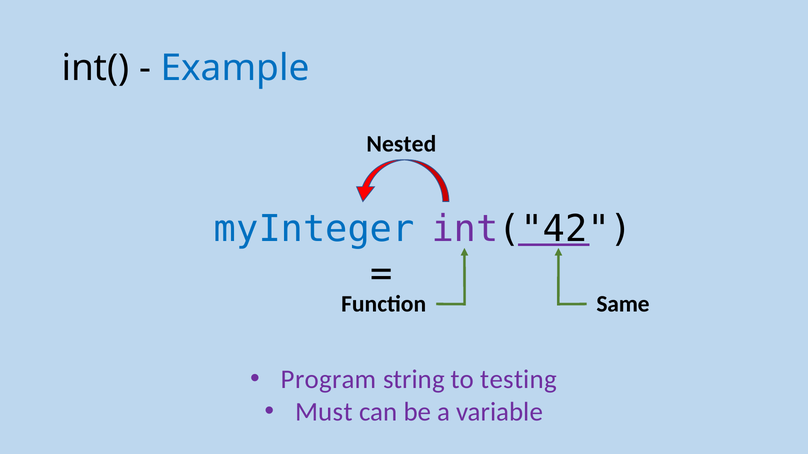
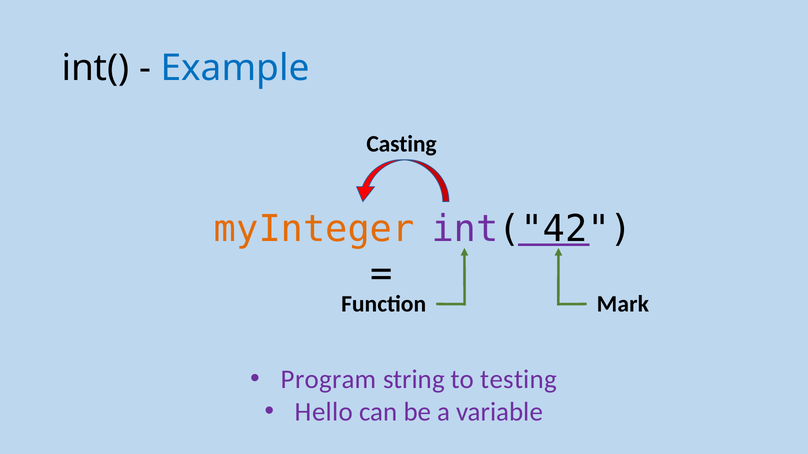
Nested: Nested -> Casting (402, 144)
myInteger colour: blue -> orange (314, 230)
Same: Same -> Mark (623, 304)
Must: Must -> Hello (324, 412)
